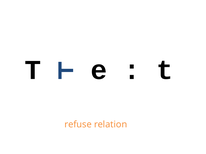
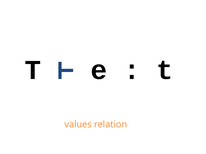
refuse: refuse -> values (78, 125)
